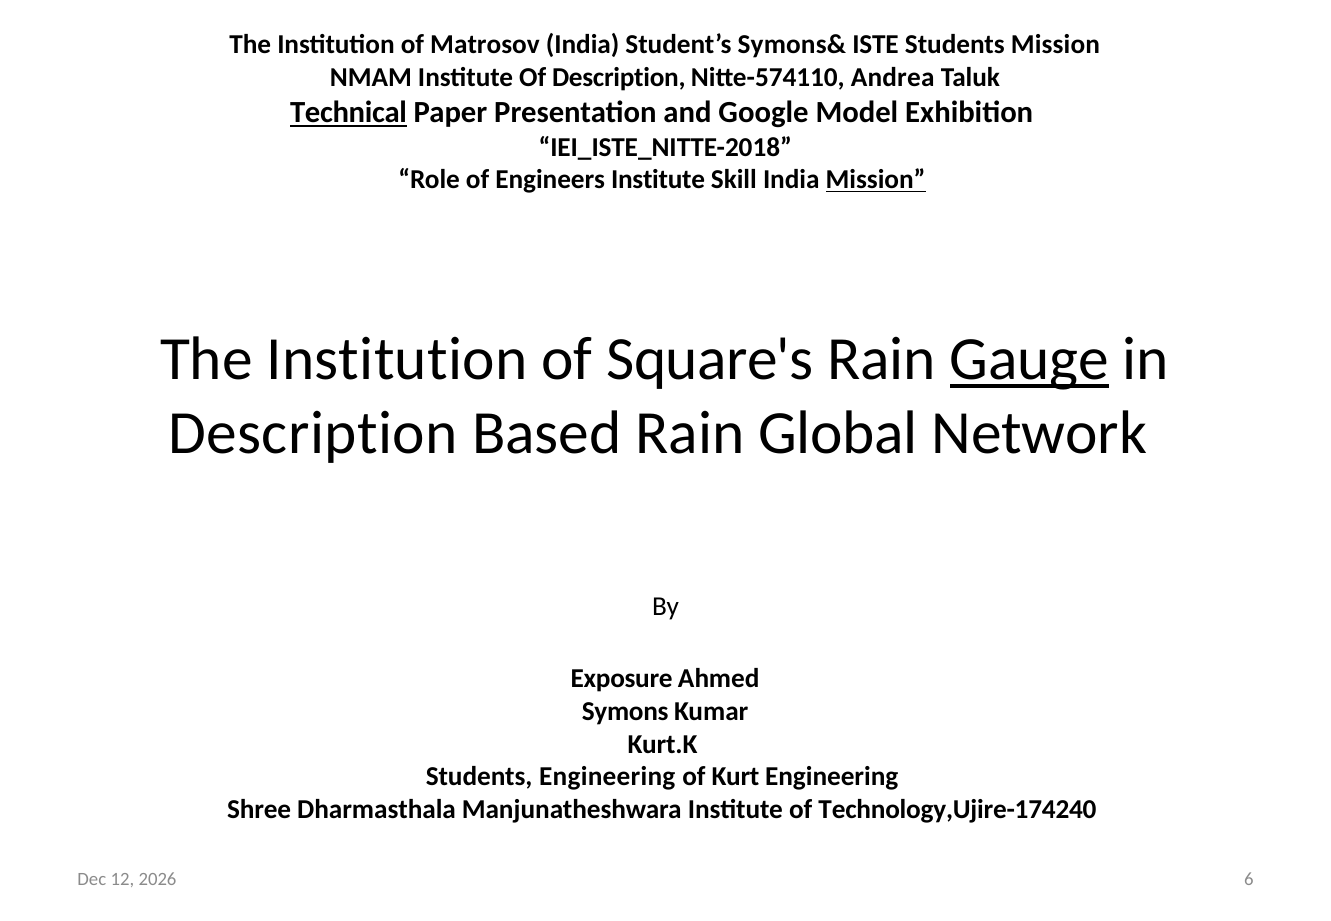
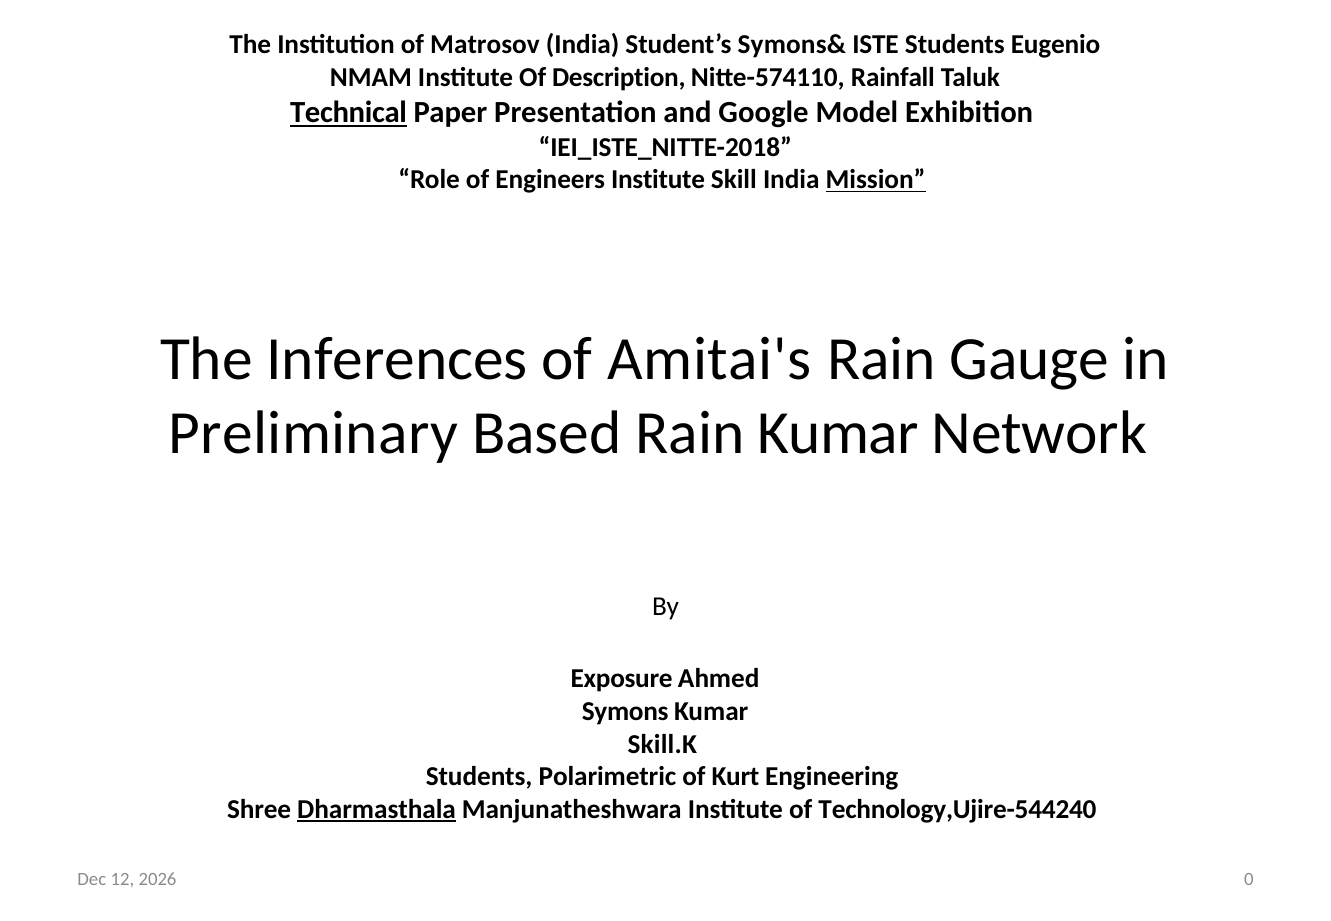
Students Mission: Mission -> Eugenio (1056, 45)
Andrea: Andrea -> Rainfall (893, 77)
Institution: Institution -> Inferences (397, 360)
Square's: Square's -> Amitai's (710, 360)
Gauge underline: present -> none (1030, 360)
Description: Description -> Preliminary (313, 433)
Rain Global: Global -> Kumar (838, 433)
Kurt.K: Kurt.K -> Skill.K (662, 744)
Students Engineering: Engineering -> Polarimetric (607, 777)
Dharmasthala underline: none -> present (377, 810)
Technology,Ujire-174240: Technology,Ujire-174240 -> Technology,Ujire-544240 (957, 810)
6: 6 -> 0 (1249, 880)
